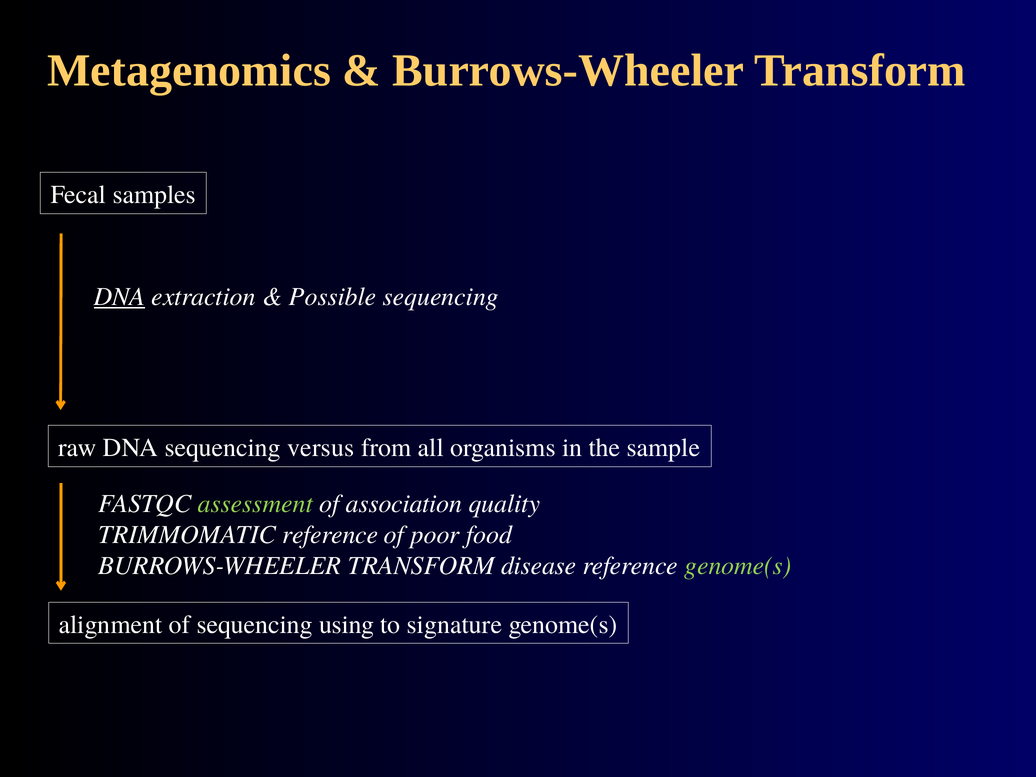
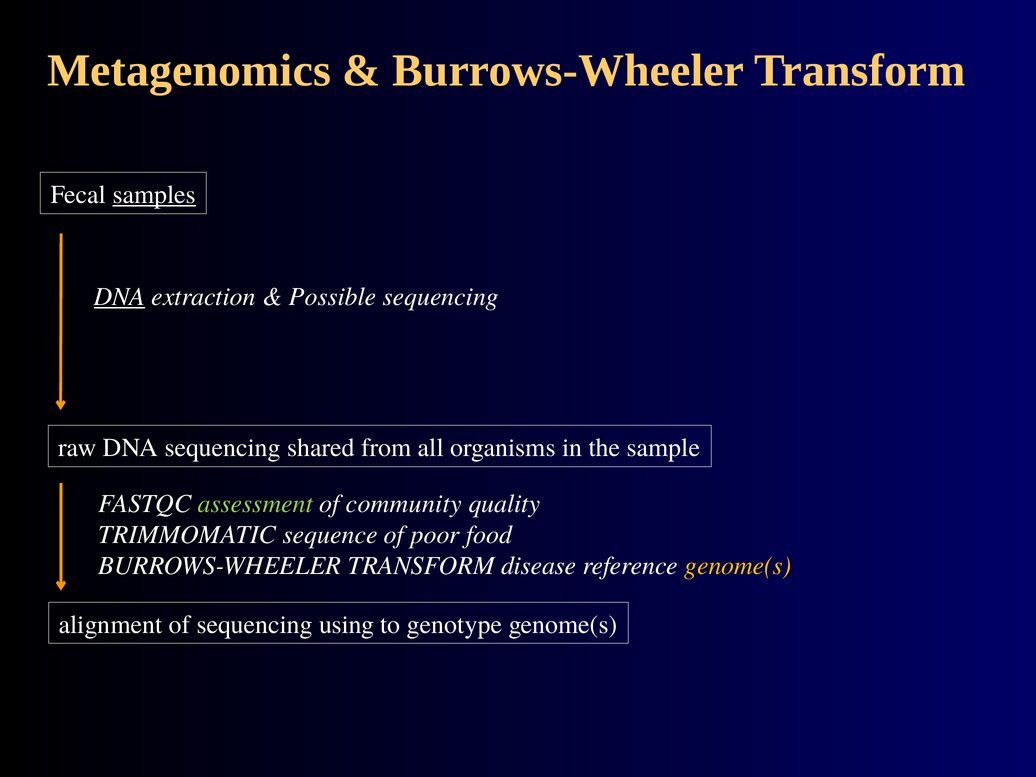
samples underline: none -> present (154, 195)
versus: versus -> shared (321, 448)
association: association -> community (404, 504)
TRIMMOMATIC reference: reference -> sequence (330, 535)
genome(s colour: light green -> yellow (738, 566)
signature: signature -> genotype (454, 625)
